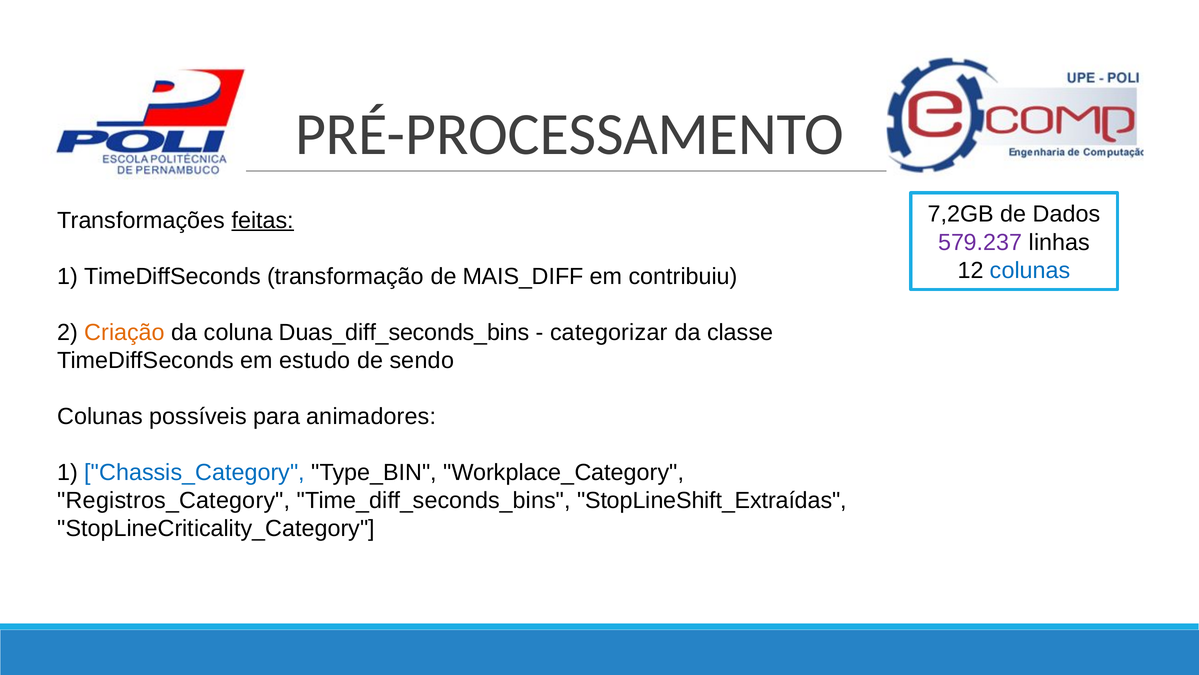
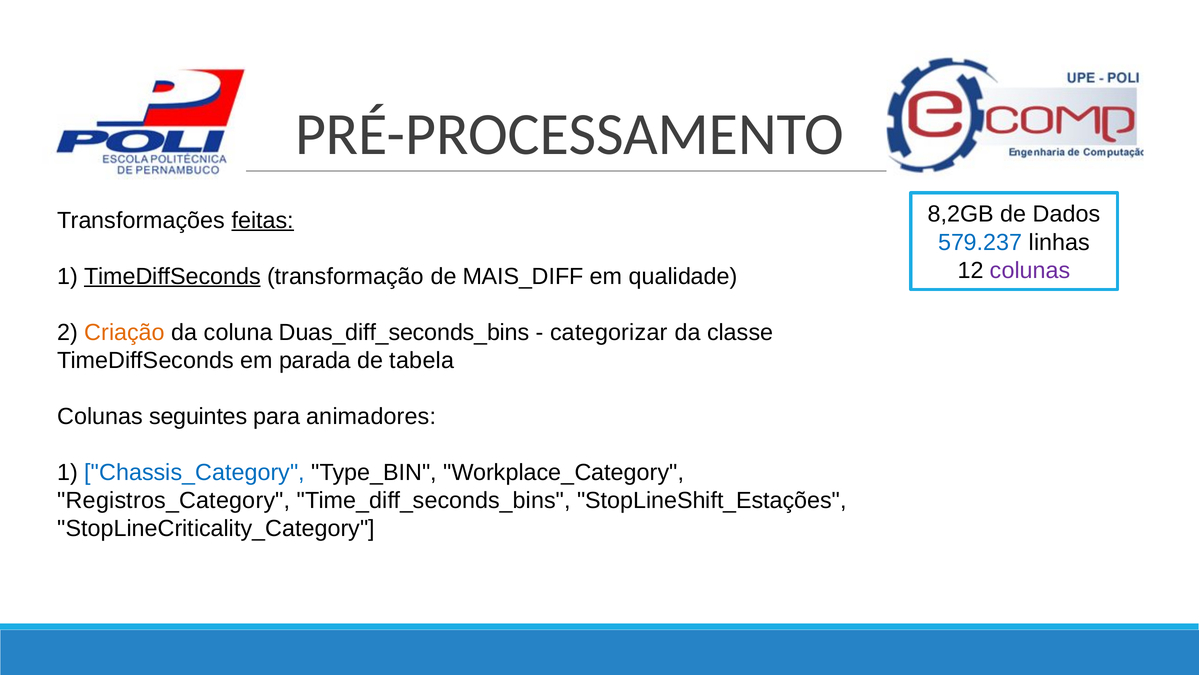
7,2GB: 7,2GB -> 8,2GB (961, 214)
579.237 colour: purple -> blue (980, 242)
colunas colour: blue -> purple (1030, 270)
TimeDiffSeconds underline: none -> present (172, 276)
contribuiu: contribuiu -> qualidade (683, 276)
estudo: estudo -> parada (315, 360)
sendo: sendo -> tabela (422, 360)
possíveis: possíveis -> seguintes (198, 416)
StopLineShift_Extraídas: StopLineShift_Extraídas -> StopLineShift_Estações (712, 500)
